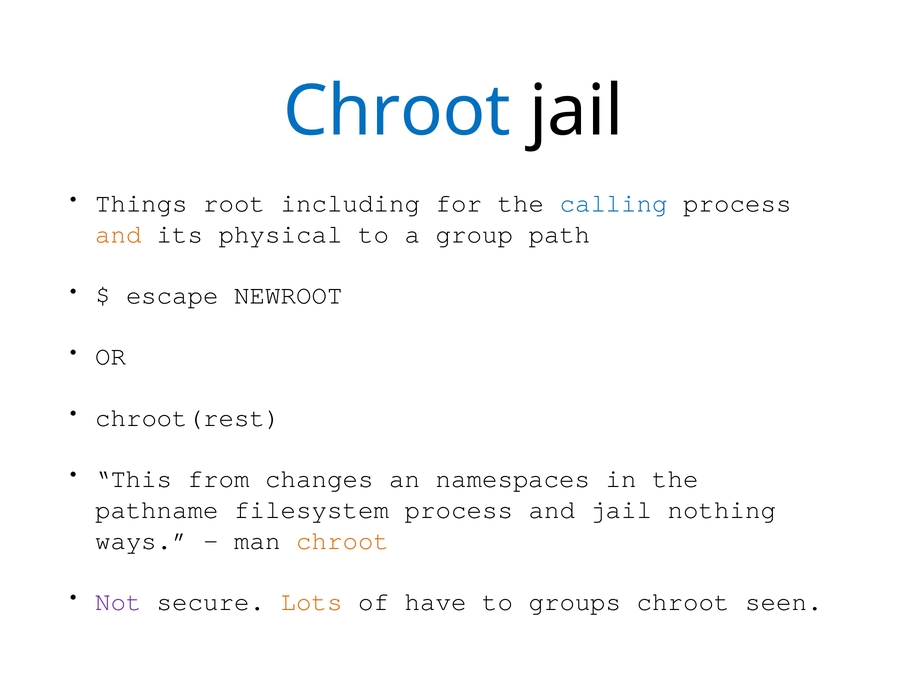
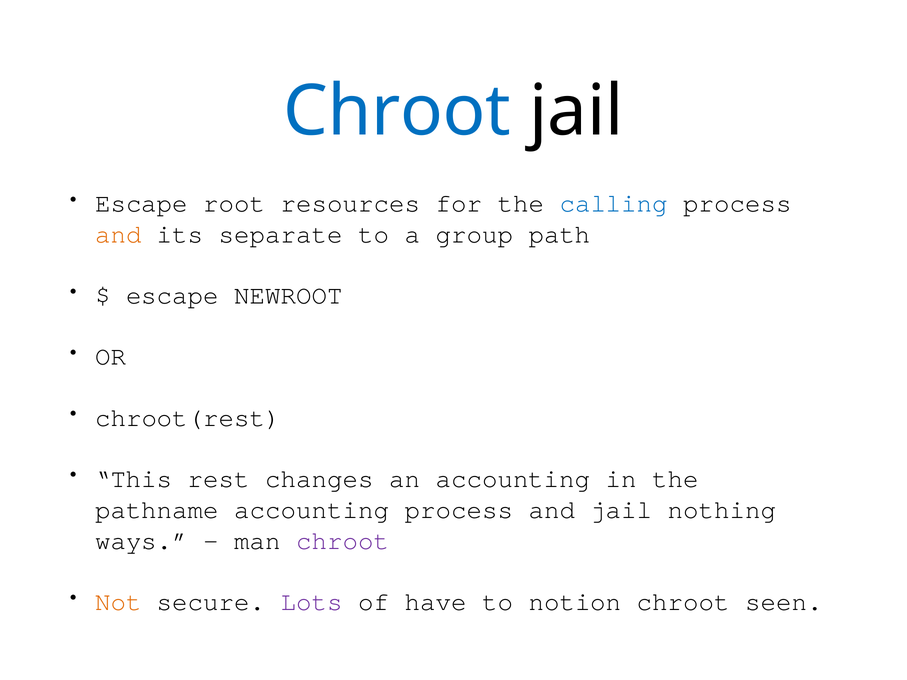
Things: Things -> Escape (141, 203)
including: including -> resources (351, 203)
physical: physical -> separate (281, 234)
from: from -> rest (219, 479)
an namespaces: namespaces -> accounting (513, 479)
pathname filesystem: filesystem -> accounting (312, 510)
chroot colour: orange -> purple (343, 541)
Not colour: purple -> orange (118, 602)
Lots colour: orange -> purple (312, 602)
groups: groups -> notion (575, 602)
